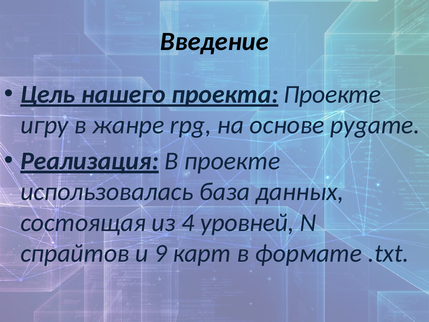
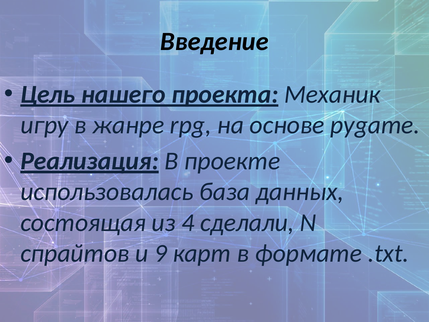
проекта Проекте: Проекте -> Механик (332, 94)
уровней: уровней -> сделали (247, 222)
